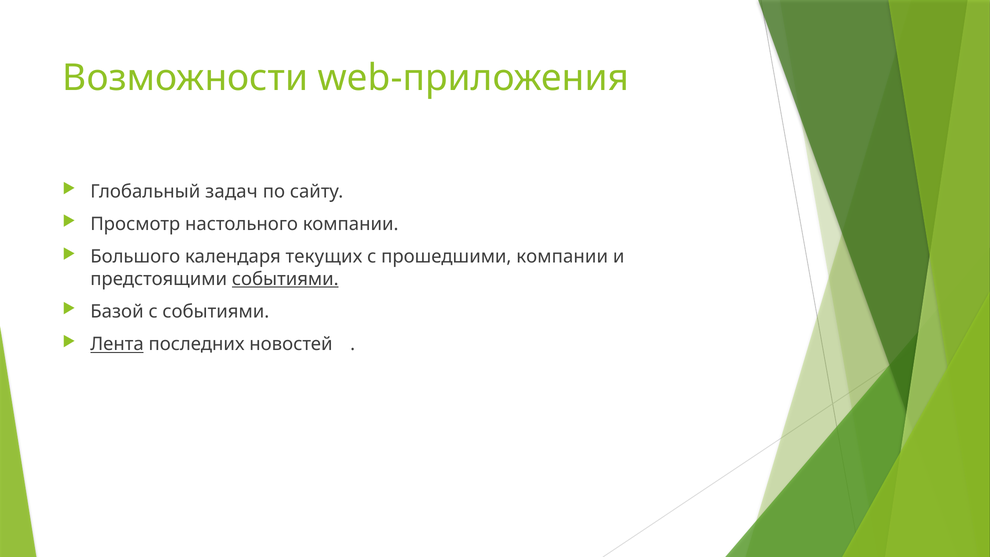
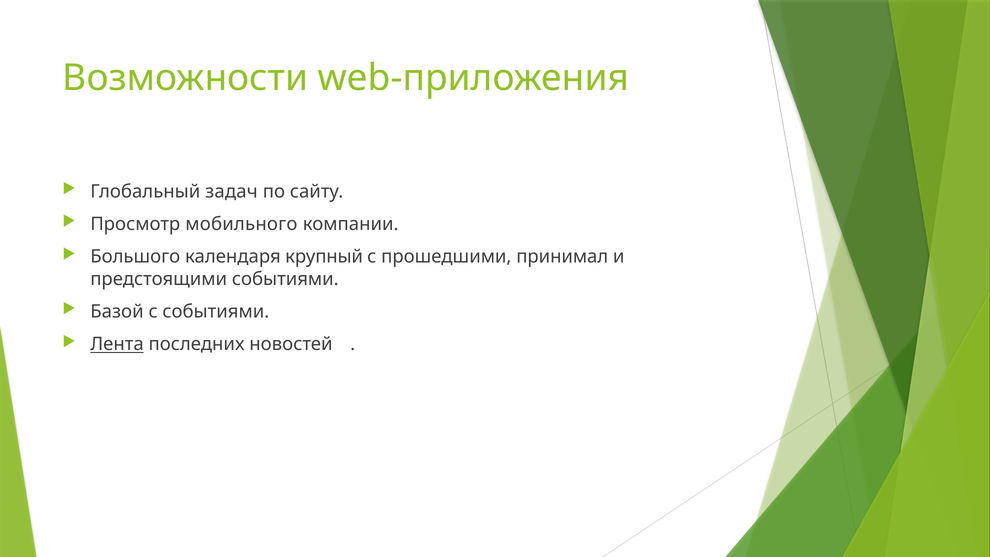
настольного: настольного -> мобильного (241, 224)
текущих: текущих -> крупный (324, 257)
прошедшими компании: компании -> принимал (562, 257)
событиями underline: present -> none (285, 279)
